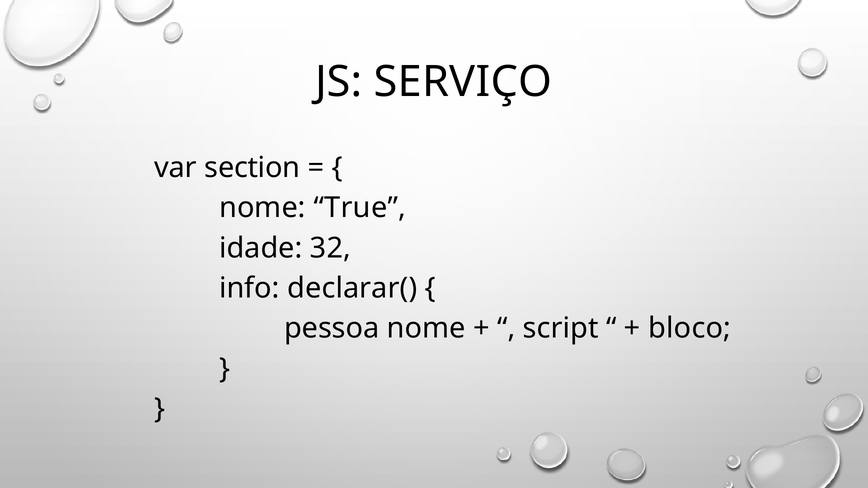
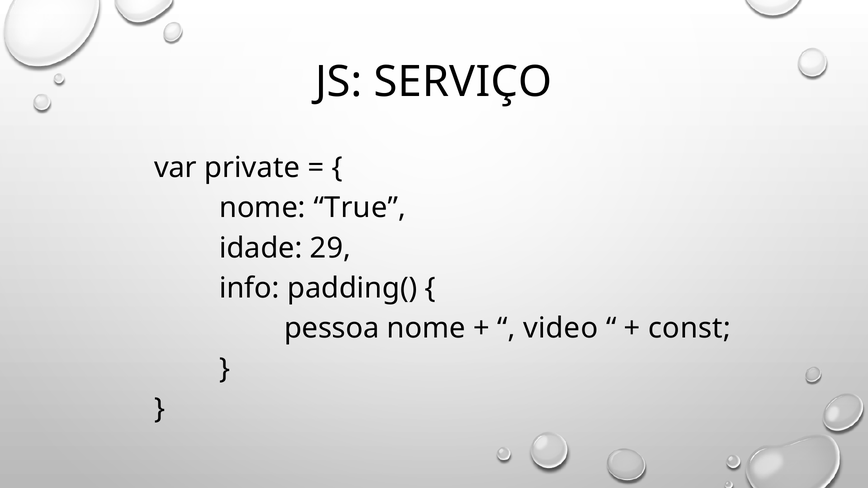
section: section -> private (252, 168)
32: 32 -> 29 (330, 248)
declarar(: declarar( -> padding( (352, 288)
script: script -> video (561, 329)
bloco: bloco -> const (690, 329)
